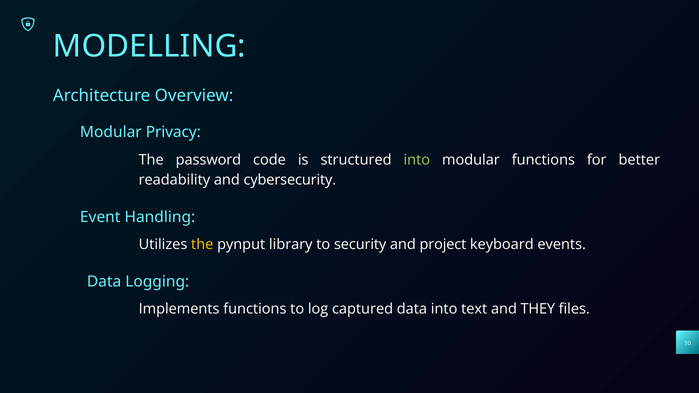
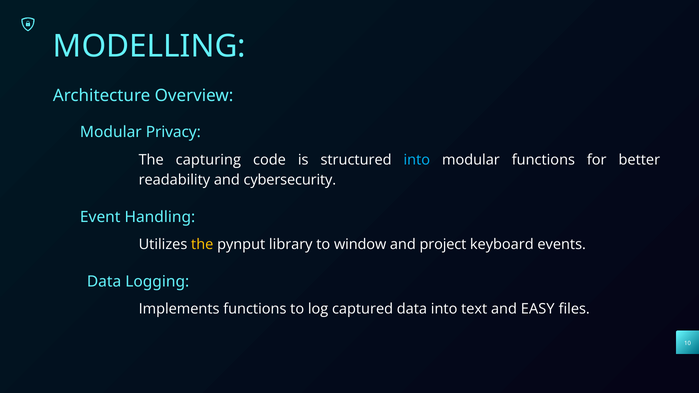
password: password -> capturing (208, 160)
into colour: light green -> light blue (417, 160)
security: security -> window (360, 244)
THEY: THEY -> EASY (538, 309)
